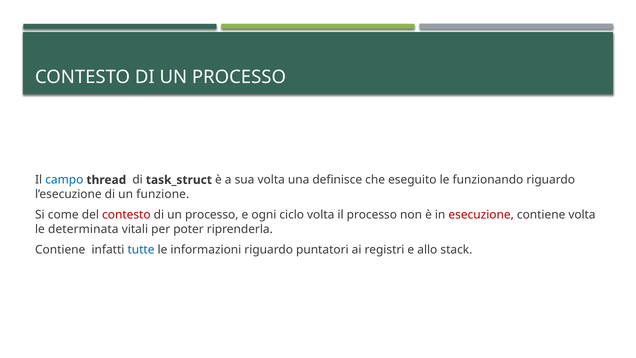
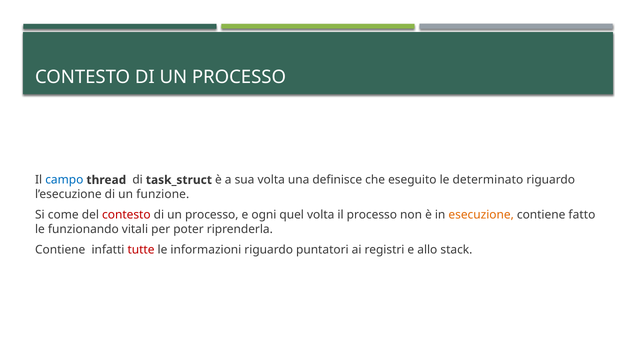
funzionando: funzionando -> determinato (488, 180)
ciclo: ciclo -> quel (292, 215)
esecuzione colour: red -> orange (481, 215)
contiene volta: volta -> fatto (582, 215)
determinata: determinata -> funzionando (83, 229)
tutte colour: blue -> red (141, 250)
